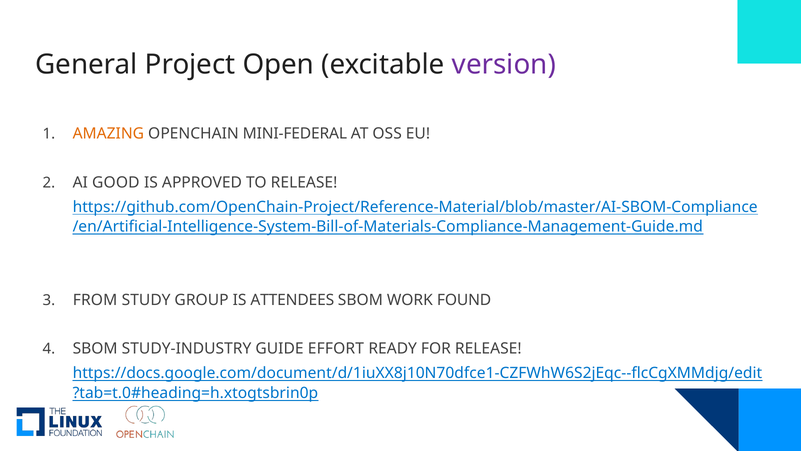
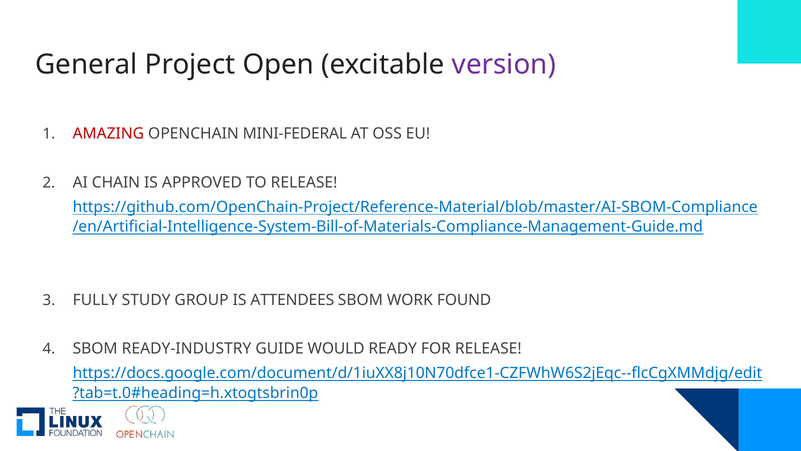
AMAZING colour: orange -> red (108, 134)
GOOD: GOOD -> CHAIN (116, 182)
FROM: FROM -> FULLY (95, 300)
STUDY-INDUSTRY: STUDY-INDUSTRY -> READY-INDUSTRY (187, 348)
EFFORT: EFFORT -> WOULD (336, 348)
